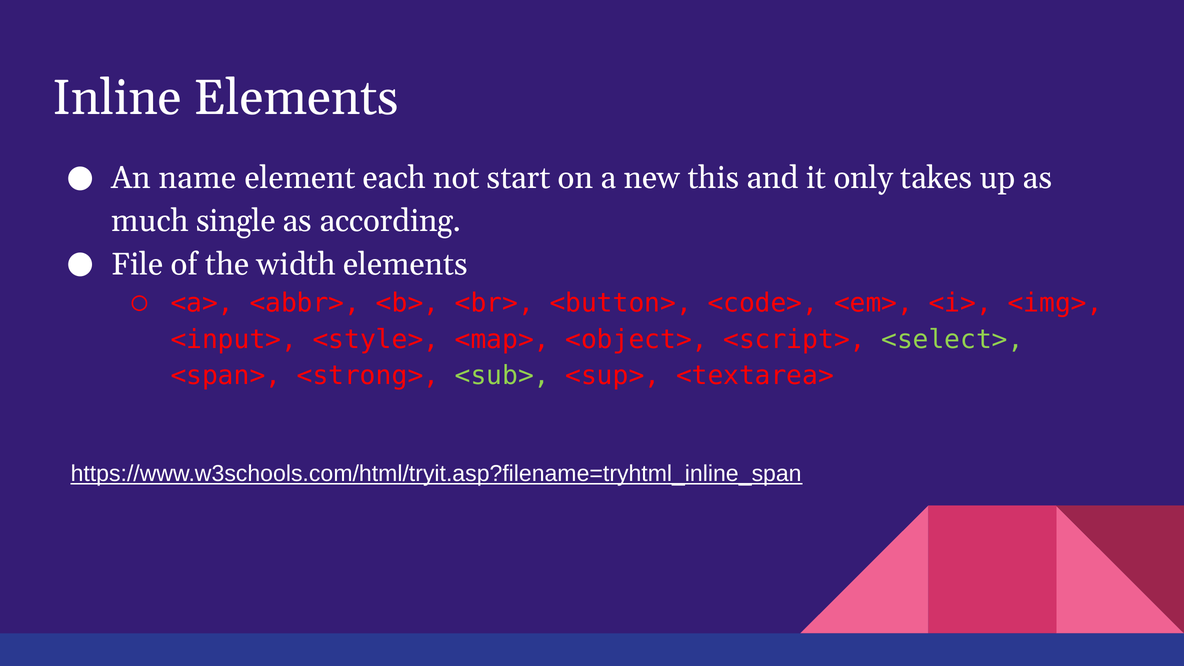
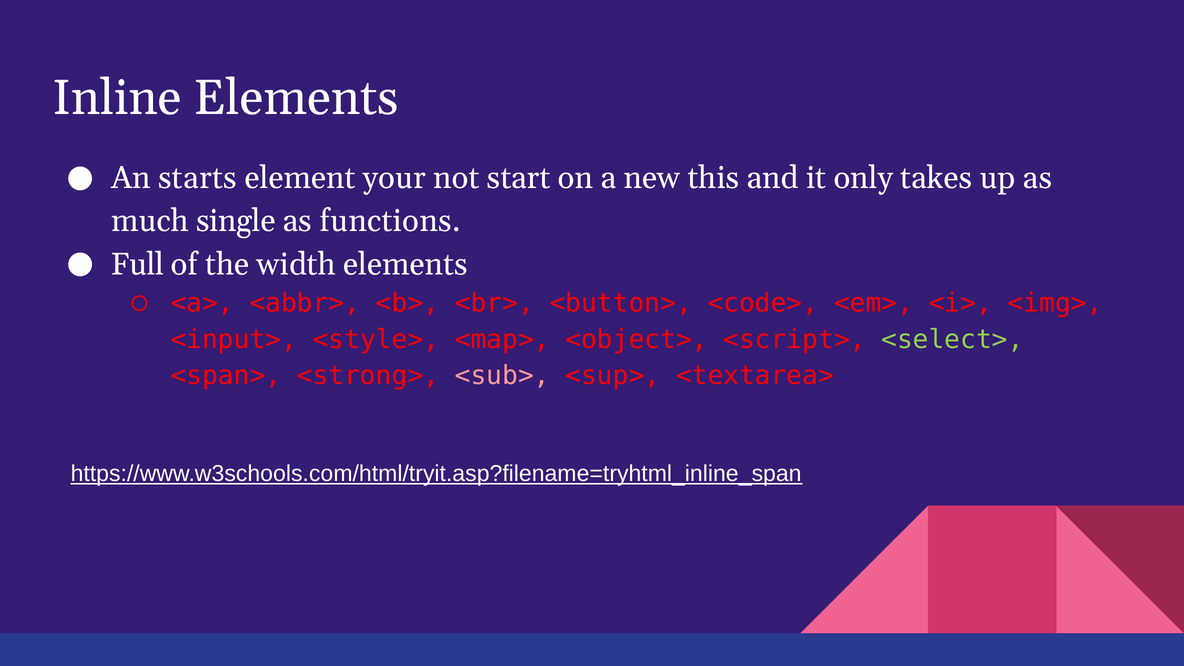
name: name -> starts (197, 178)
each: each -> your (394, 178)
according: according -> functions (390, 221)
File: File -> Full (138, 264)
<sub> colour: light green -> pink (502, 376)
